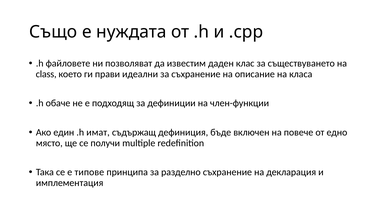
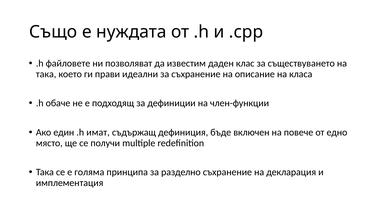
class: class -> така (46, 74)
типове: типове -> голяма (89, 172)
